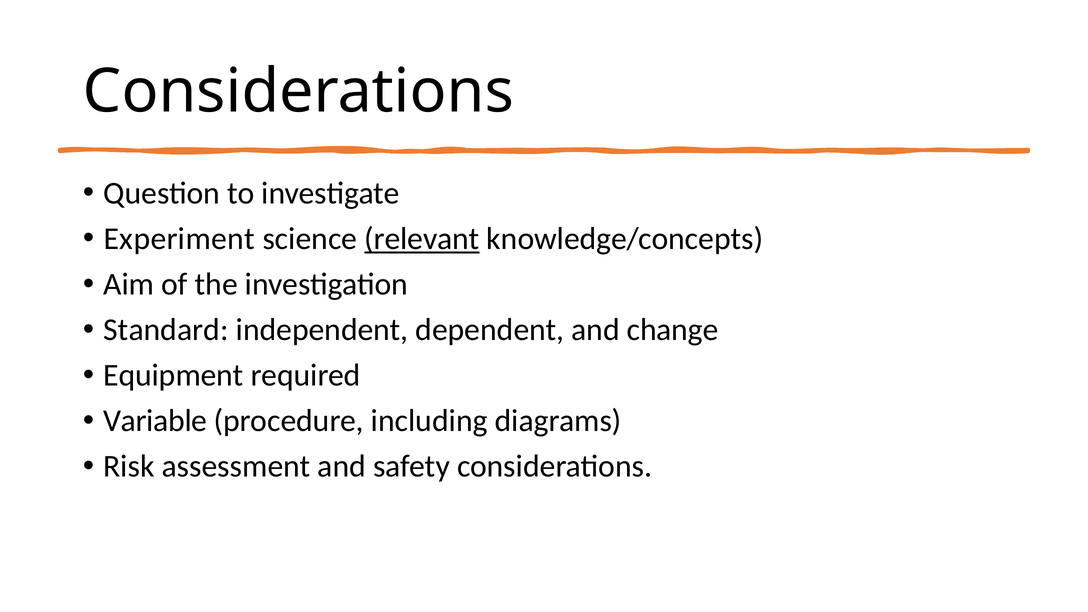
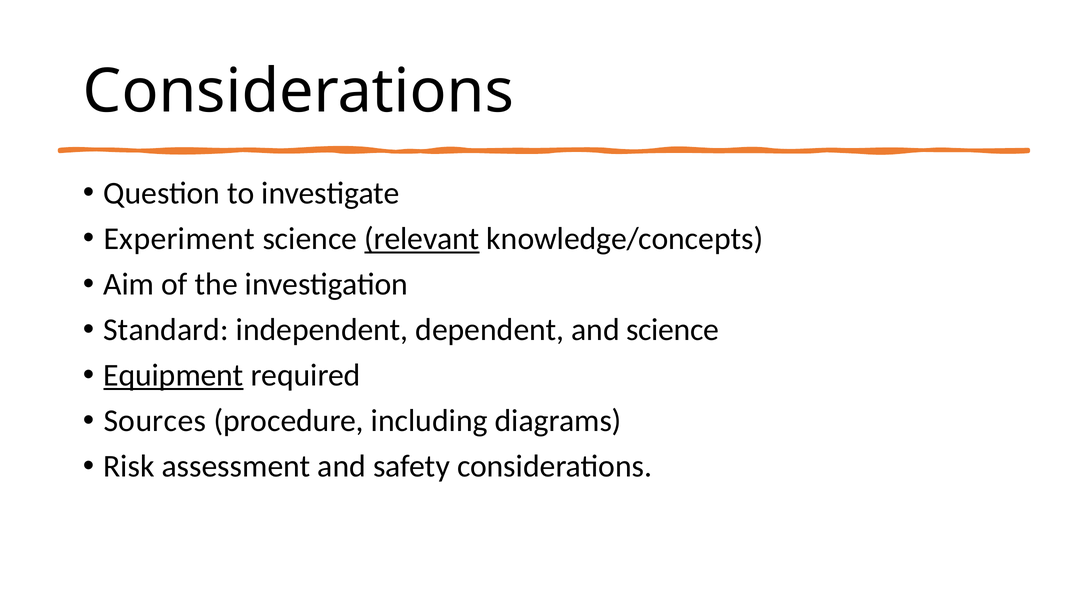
and change: change -> science (673, 330)
Equipment underline: none -> present (173, 375)
Variable: Variable -> Sources (155, 421)
